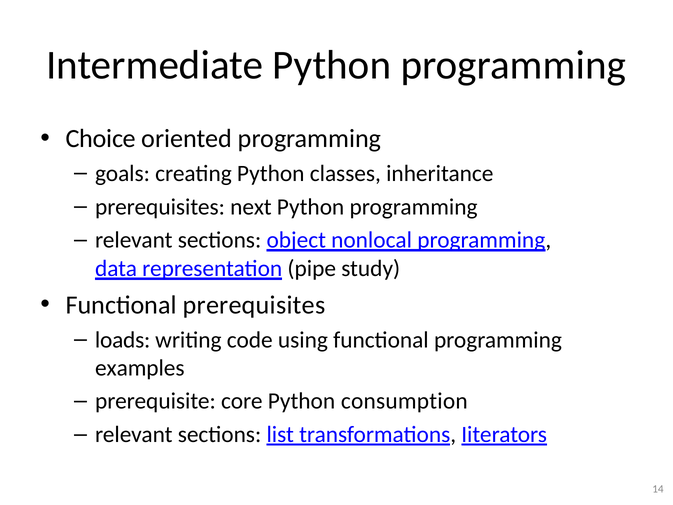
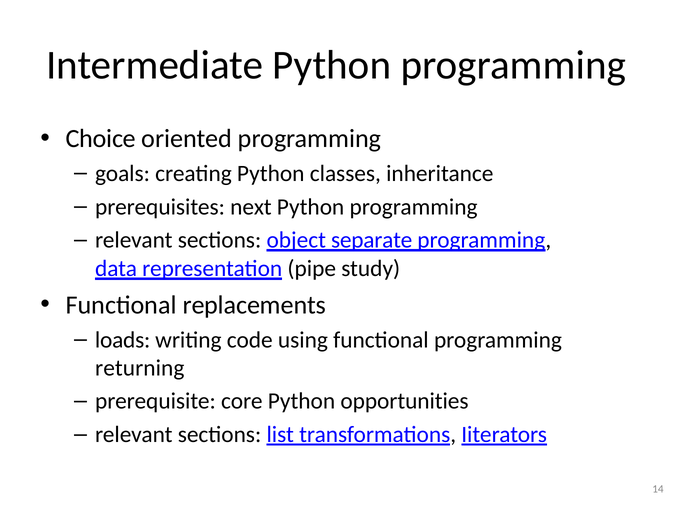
nonlocal: nonlocal -> separate (372, 240)
Functional prerequisites: prerequisites -> replacements (254, 305)
examples: examples -> returning (140, 368)
consumption: consumption -> opportunities (404, 401)
